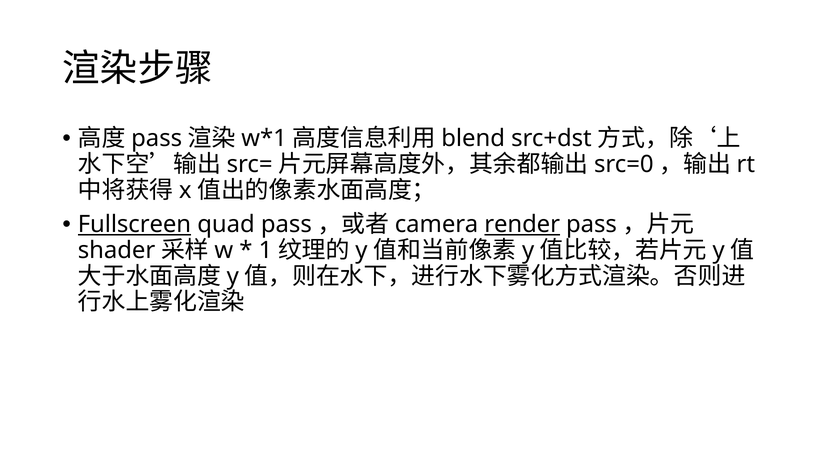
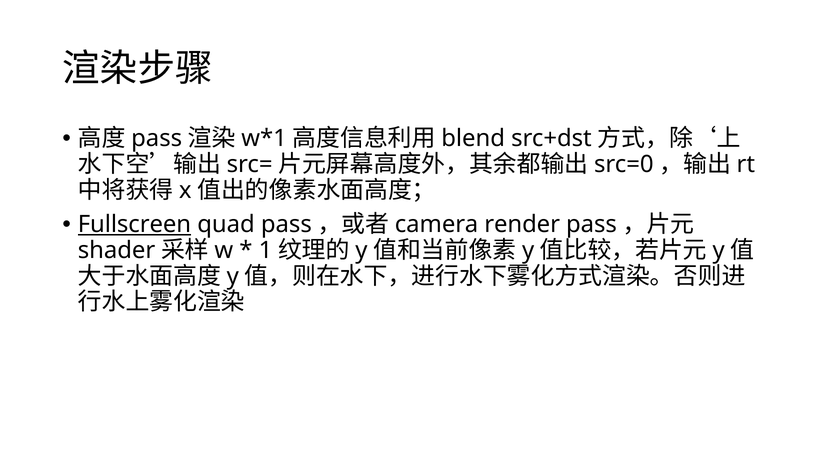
render underline: present -> none (522, 224)
